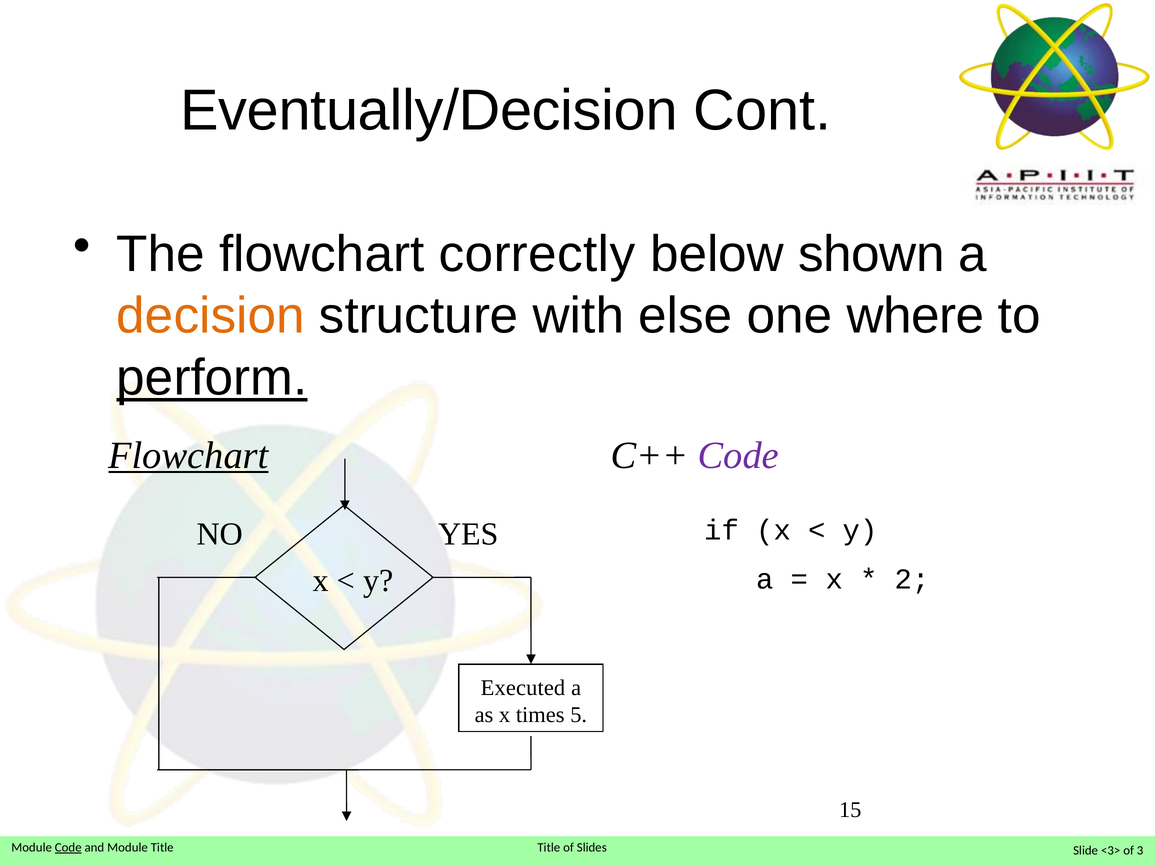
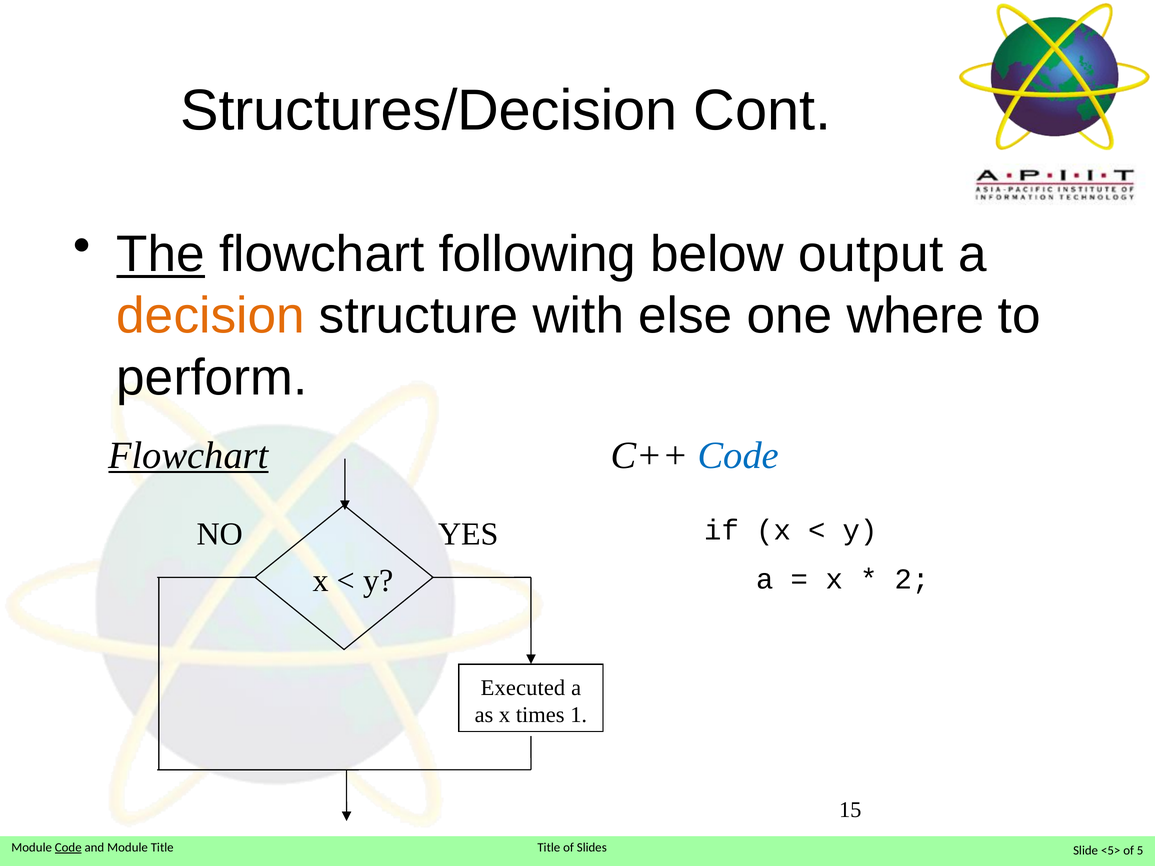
Eventually/Decision: Eventually/Decision -> Structures/Decision (429, 111)
The underline: none -> present (161, 255)
correctly: correctly -> following (537, 255)
shown: shown -> output (871, 255)
perform underline: present -> none (212, 378)
Code colour: purple -> blue (738, 456)
5: 5 -> 1 (579, 715)
<3>: <3> -> <5> (1111, 851)
3: 3 -> 5 (1140, 851)
